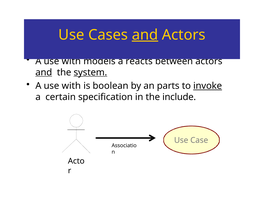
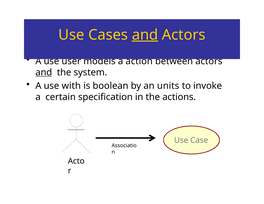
with: with -> user (71, 61)
reacts: reacts -> action (139, 61)
system underline: present -> none (90, 72)
parts: parts -> units (168, 86)
invoke underline: present -> none (208, 86)
include: include -> actions (179, 97)
